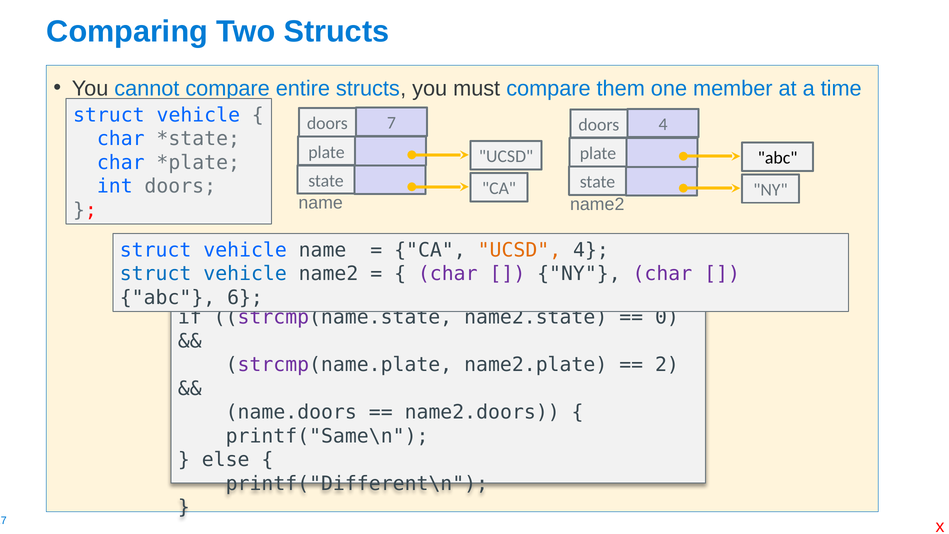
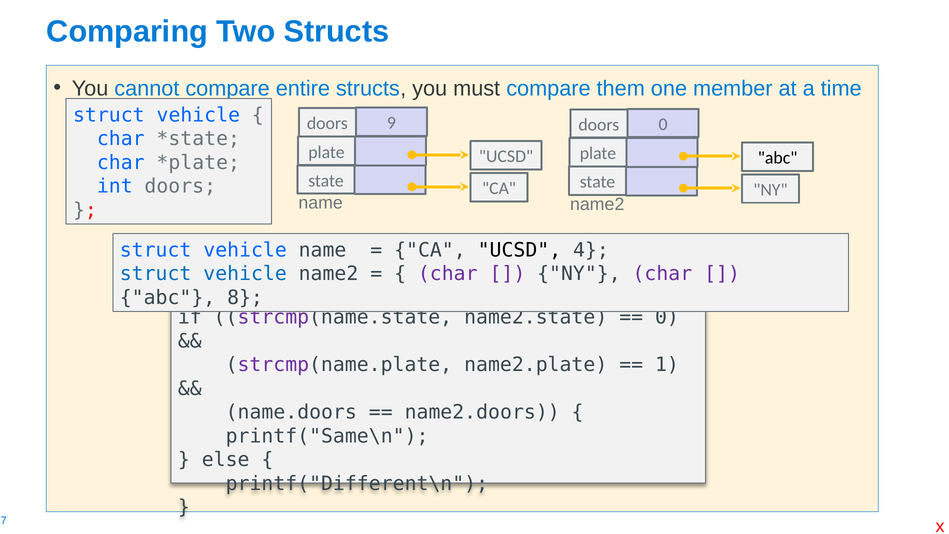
7: 7 -> 9 (391, 123)
doors 4: 4 -> 0 (663, 124)
UCSD colour: orange -> black (519, 250)
6: 6 -> 8 (245, 297)
2: 2 -> 1 (667, 365)
